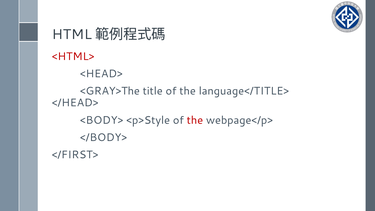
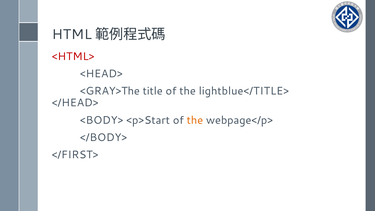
language</TITLE>: language</TITLE> -> lightblue</TITLE> (244, 91)
<p>Style: <p>Style -> <p>Start (148, 120)
the colour: red -> orange (195, 120)
